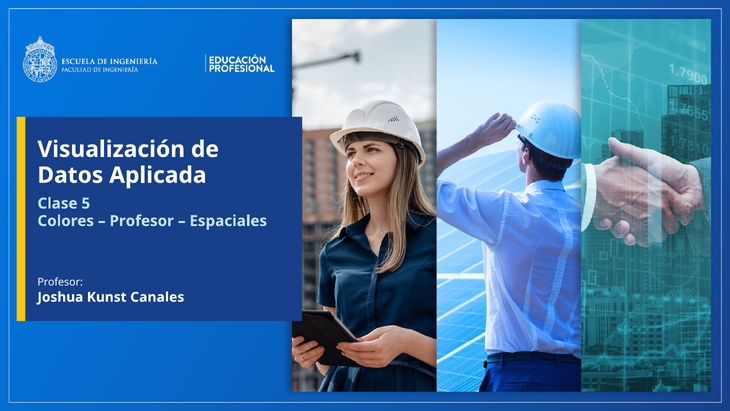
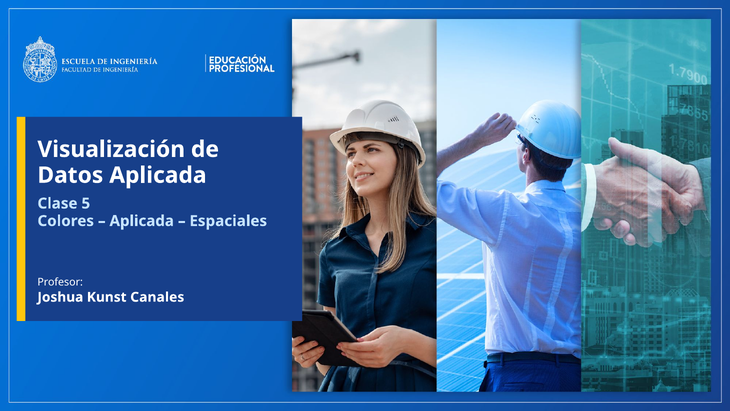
Profesor: Profesor -> Aplicada (142, 221)
